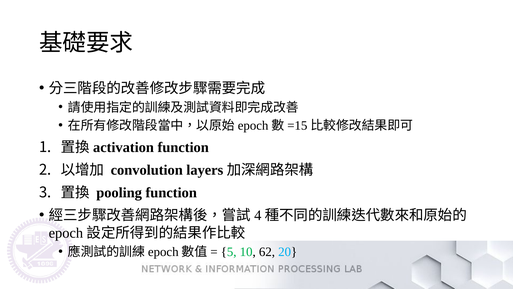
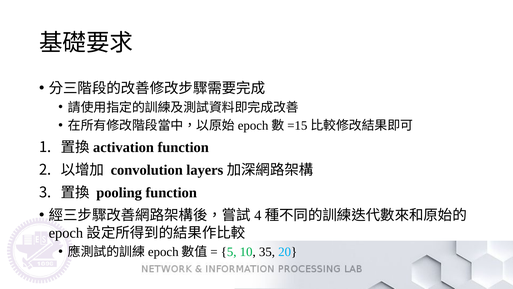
62: 62 -> 35 (267, 251)
